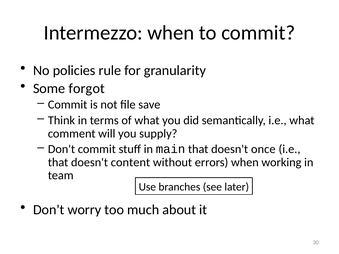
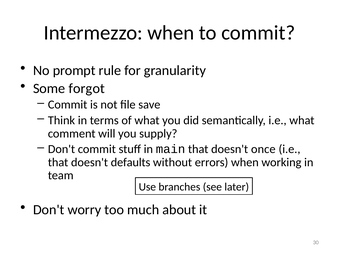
policies: policies -> prompt (74, 70)
content: content -> defaults (131, 162)
